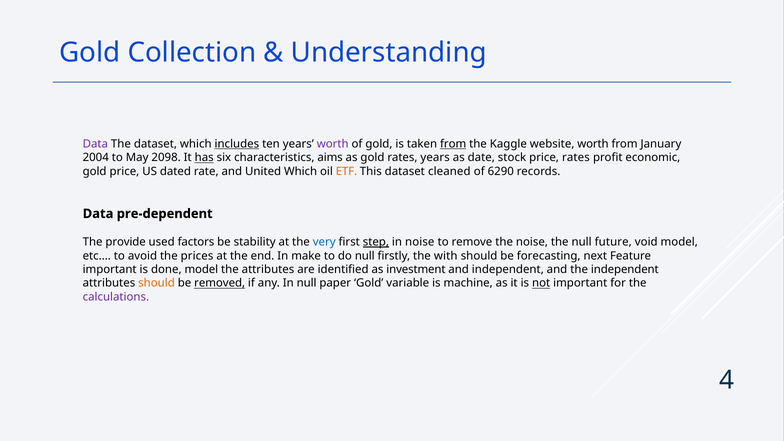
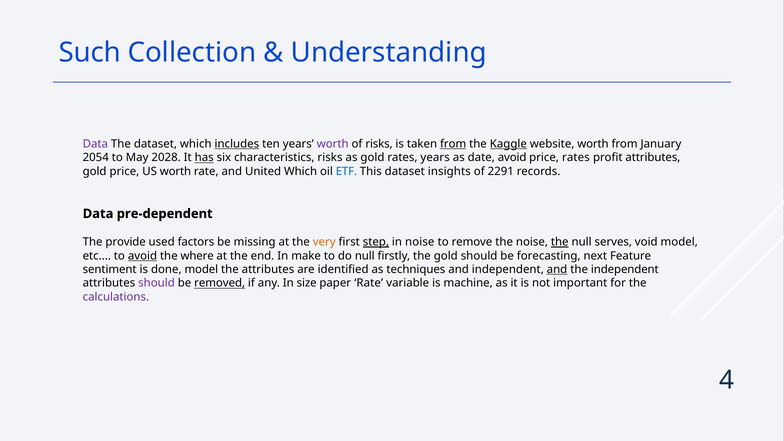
Gold: Gold -> Such (90, 52)
of gold: gold -> risks (379, 144)
Kaggle underline: none -> present (508, 144)
2004: 2004 -> 2054 (96, 158)
2098: 2098 -> 2028 (166, 158)
characteristics aims: aims -> risks (330, 158)
date stock: stock -> avoid (512, 158)
profit economic: economic -> attributes (653, 158)
US dated: dated -> worth (176, 171)
ETF colour: orange -> blue (346, 171)
cleaned: cleaned -> insights (449, 171)
6290: 6290 -> 2291 (501, 171)
stability: stability -> missing (255, 242)
very colour: blue -> orange (324, 242)
the underline: none -> present (560, 242)
future: future -> serves (613, 242)
avoid underline: none -> present (142, 256)
prices: prices -> where (197, 256)
the with: with -> gold (446, 256)
important: important -> sentiment (110, 269)
investment: investment -> techniques (416, 269)
and underline: none -> present (557, 269)
should colour: orange -> purple (156, 283)
In null: null -> size (307, 283)
paper Gold: Gold -> Rate (369, 283)
not underline: present -> none (541, 283)
